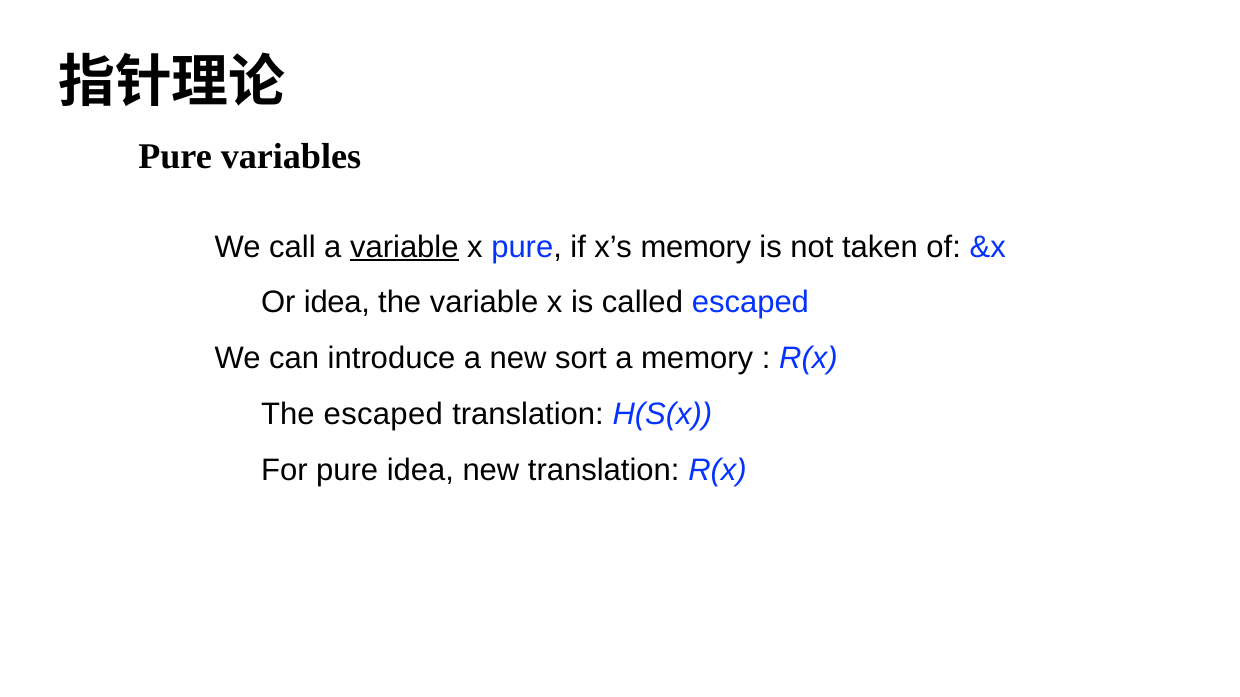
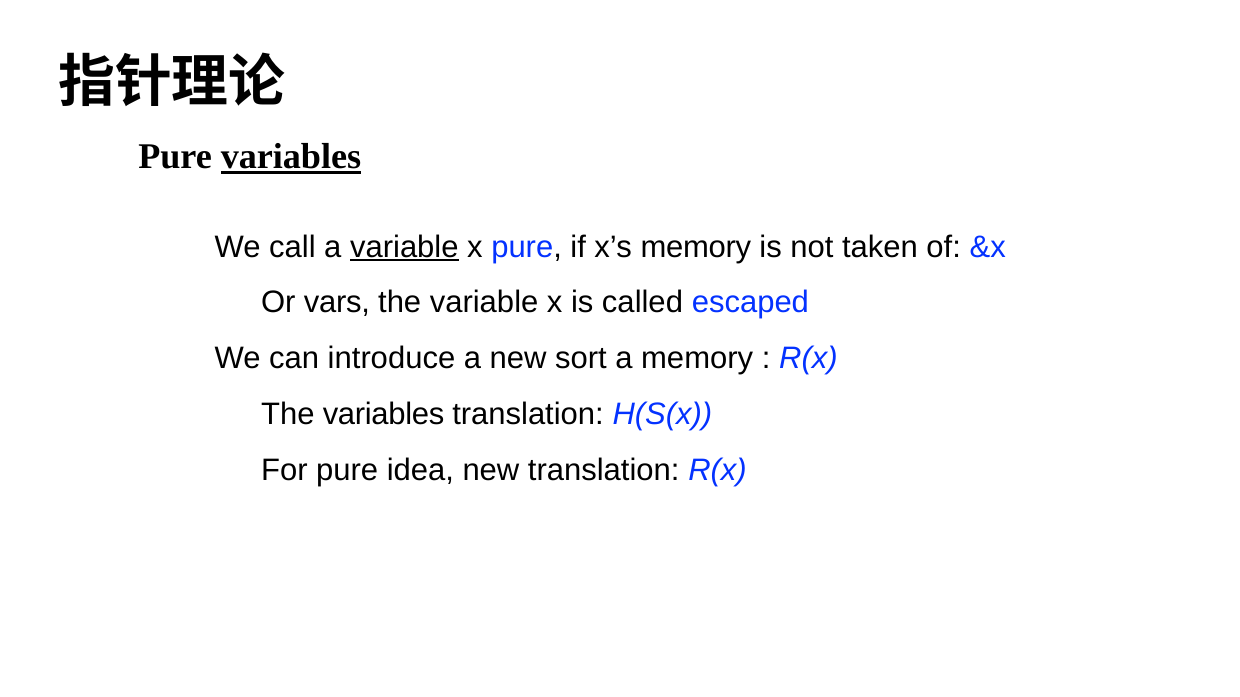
variables underline: none -> present (291, 157)
Or idea: idea -> vars (337, 303)
The escaped: escaped -> variables (384, 415)
